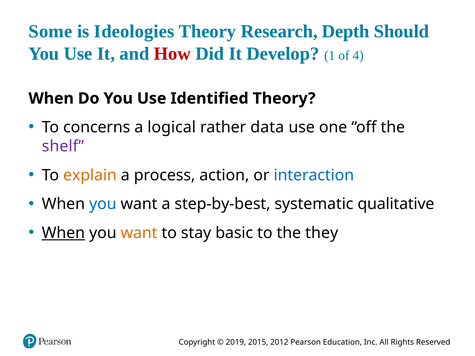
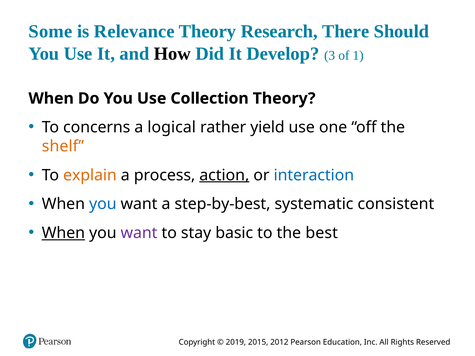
Ideologies: Ideologies -> Relevance (134, 31)
Depth: Depth -> There (346, 31)
How colour: red -> black (172, 54)
1: 1 -> 3 (330, 55)
4: 4 -> 1 (358, 55)
Identified: Identified -> Collection (210, 98)
data: data -> yield (267, 127)
shelf colour: purple -> orange (63, 146)
action underline: none -> present (224, 175)
qualitative: qualitative -> consistent (396, 204)
want colour: orange -> purple (139, 233)
they: they -> best (322, 233)
